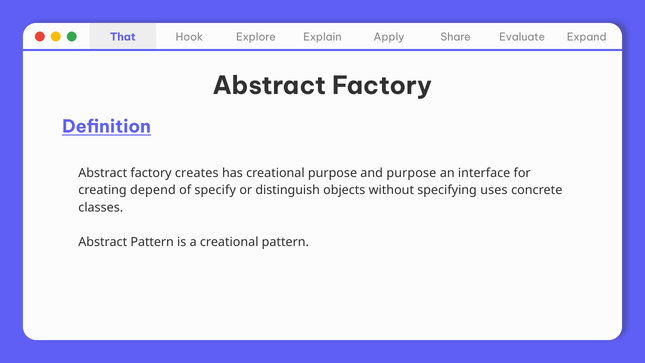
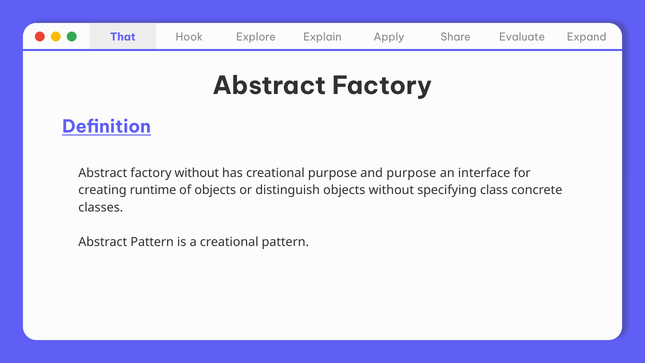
factory creates: creates -> without (197, 173)
depend: depend -> runtime (153, 190)
of specify: specify -> objects (215, 190)
uses: uses -> class (494, 190)
